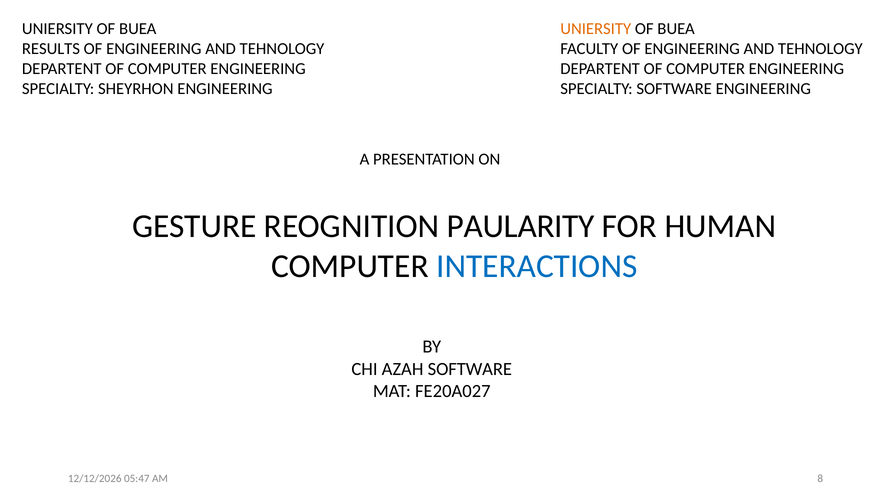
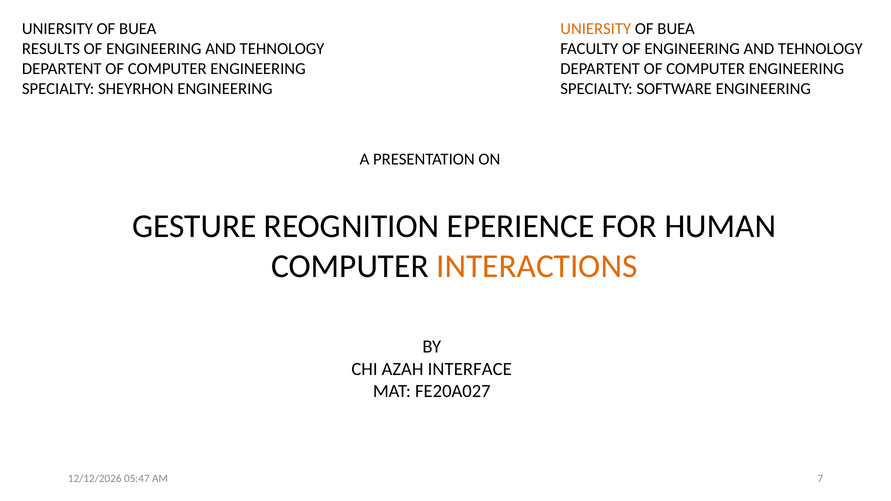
PAULARITY: PAULARITY -> EPERIENCE (521, 226)
INTERACTIONS colour: blue -> orange (537, 266)
AZAH SOFTWARE: SOFTWARE -> INTERFACE (470, 369)
8: 8 -> 7 (820, 479)
